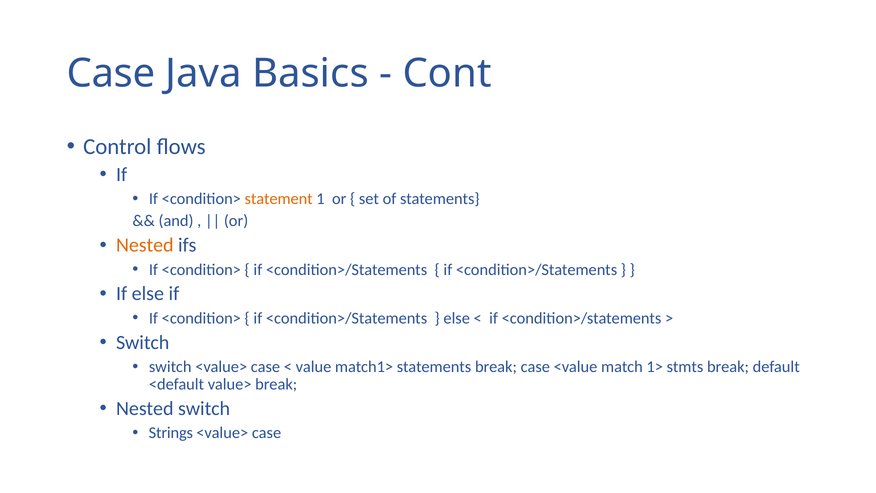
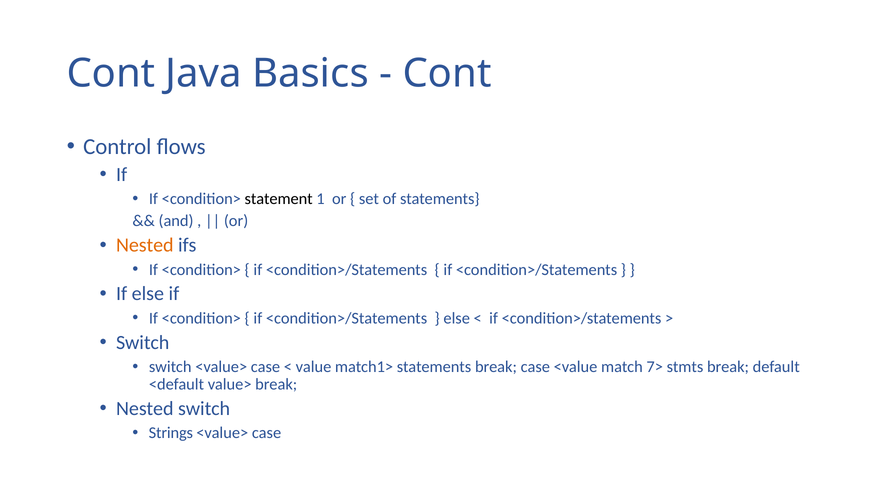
Case: Case -> Cont (111, 74)
statement colour: orange -> black (279, 199)
1>: 1> -> 7> (655, 367)
